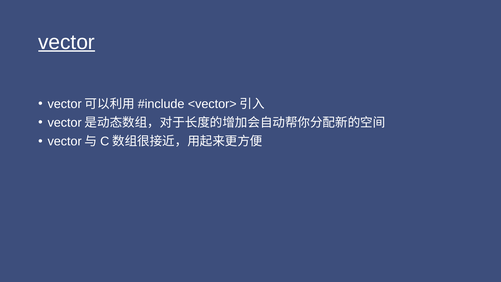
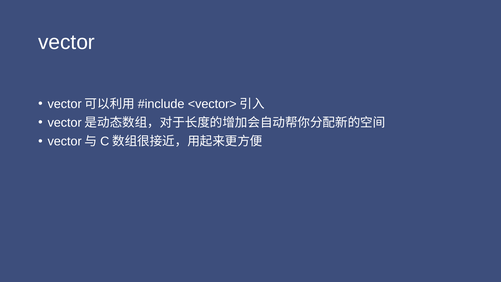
vector underline: present -> none (67, 42)
